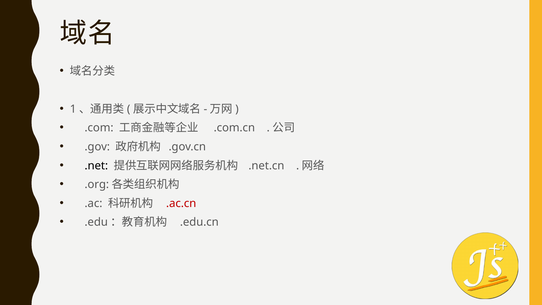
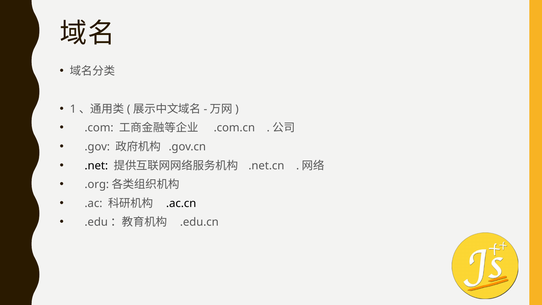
.ac.cn colour: red -> black (181, 203)
